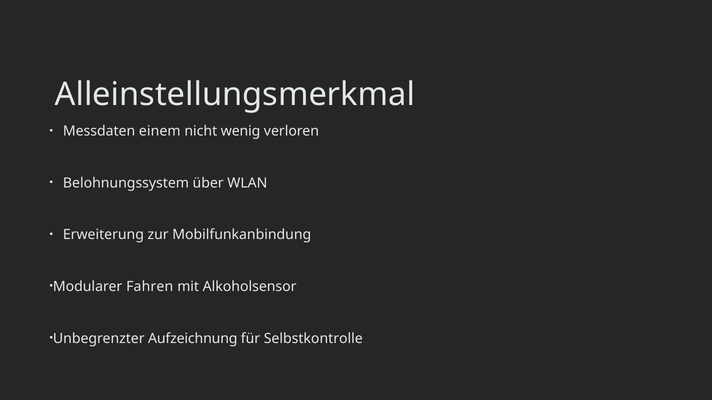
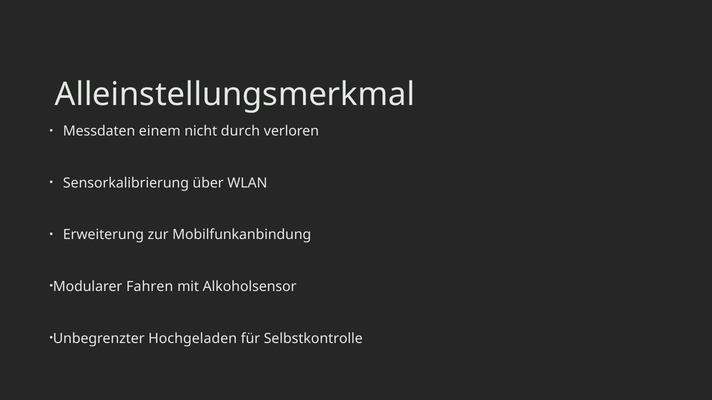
wenig: wenig -> durch (240, 131)
Belohnungssystem: Belohnungssystem -> Sensorkalibrierung (126, 183)
Aufzeichnung: Aufzeichnung -> Hochgeladen (193, 339)
